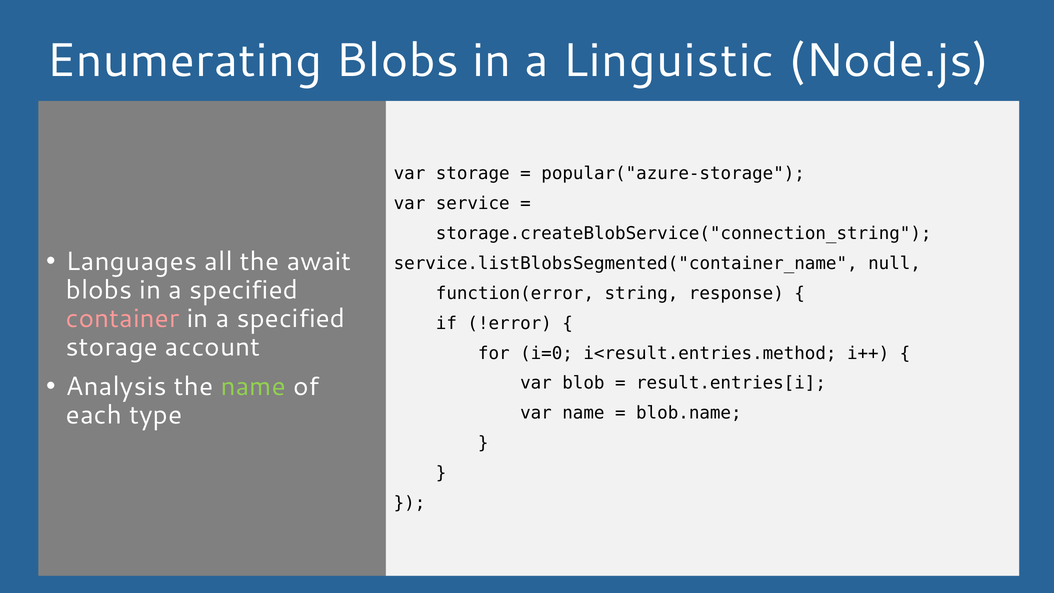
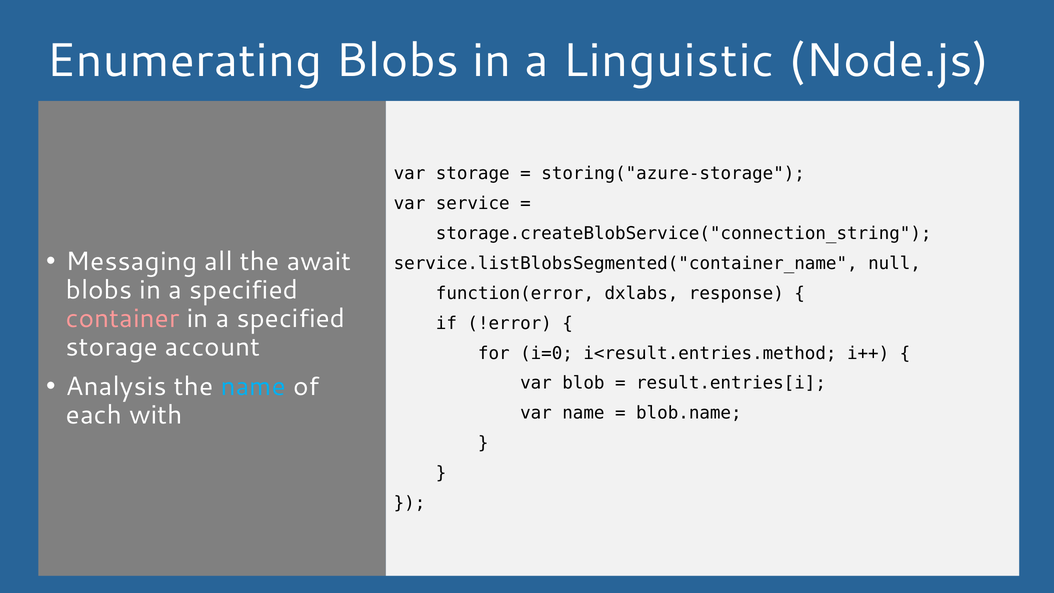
popular("azure-storage: popular("azure-storage -> storing("azure-storage (673, 174)
Languages: Languages -> Messaging (132, 262)
string: string -> dxlabs (641, 293)
name colour: light green -> light blue (253, 386)
type: type -> with (156, 415)
